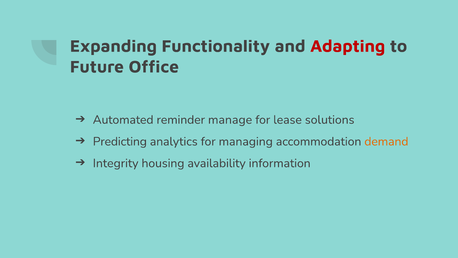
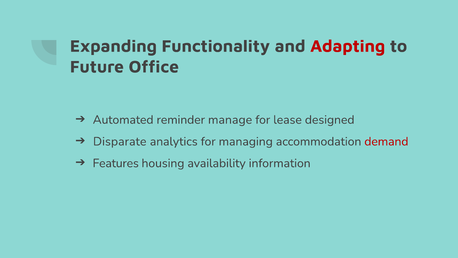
solutions: solutions -> designed (330, 120)
Predicting: Predicting -> Disparate (120, 141)
demand colour: orange -> red (386, 141)
Integrity: Integrity -> Features (116, 163)
